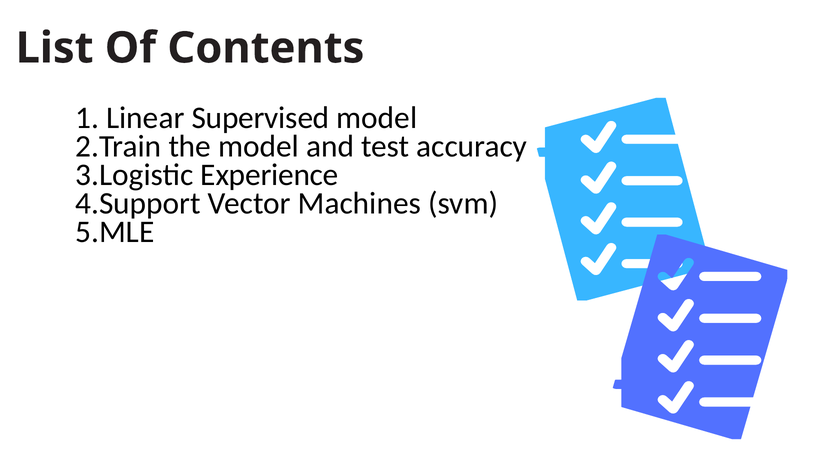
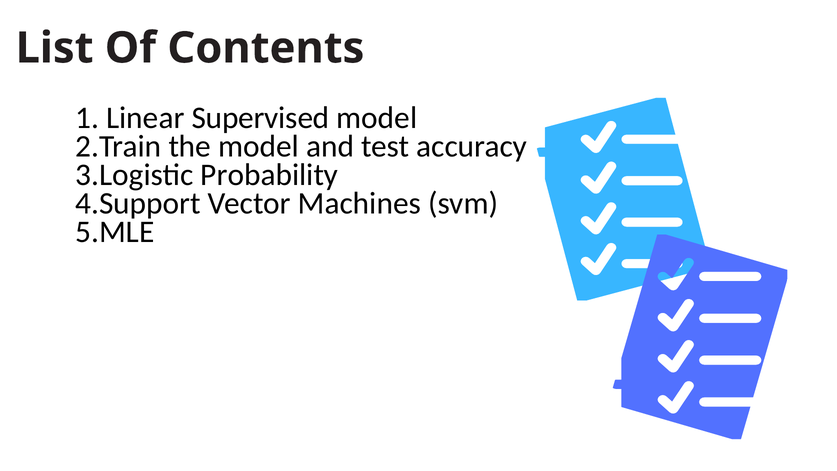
Experience: Experience -> Probability (269, 175)
